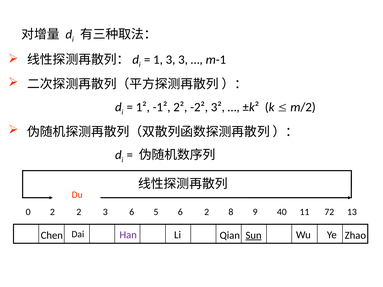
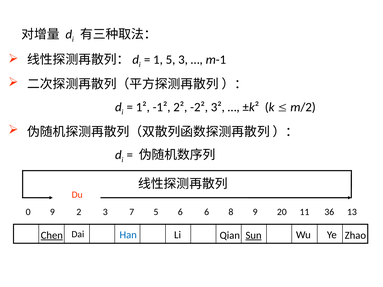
1 3: 3 -> 5 (171, 60)
0 2: 2 -> 9 (52, 212)
3 6: 6 -> 7 (132, 212)
6 2: 2 -> 6 (207, 212)
40: 40 -> 20 (282, 212)
72: 72 -> 36 (329, 212)
Han colour: purple -> blue (128, 235)
Chen underline: none -> present (52, 236)
